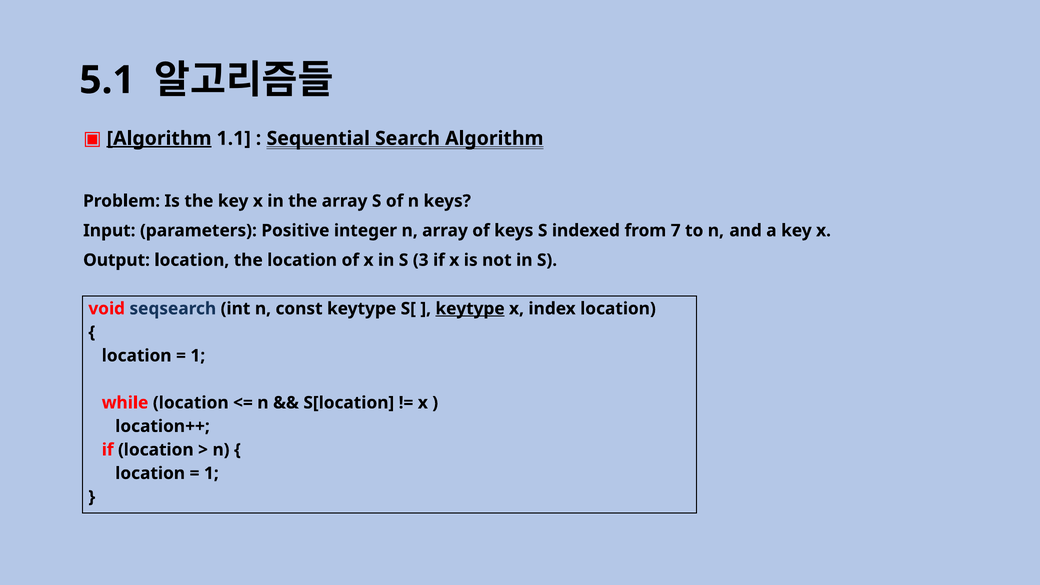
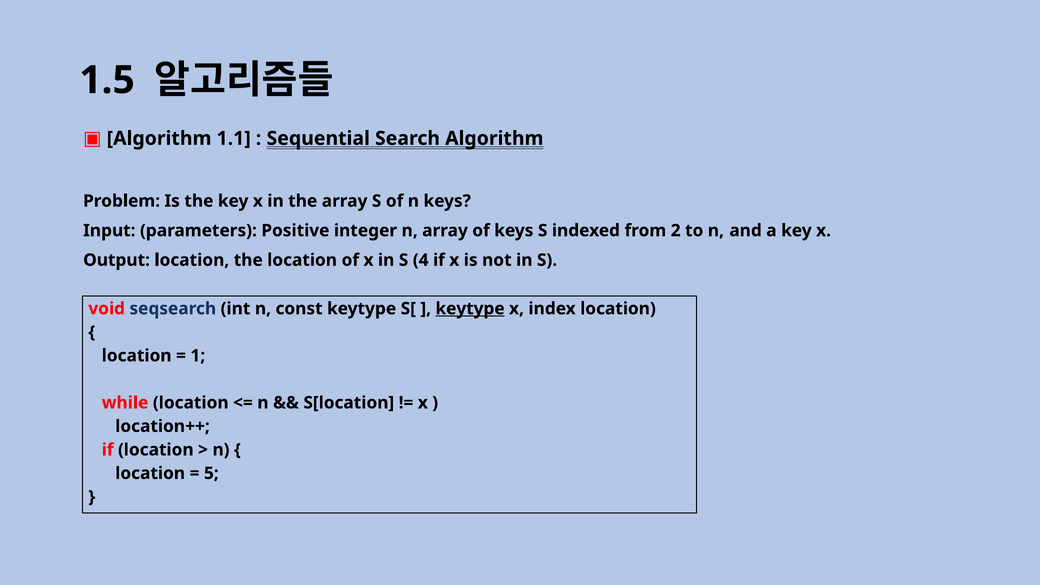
5.1: 5.1 -> 1.5 (107, 80)
Algorithm underline: present -> none (159, 138)
7: 7 -> 2 (676, 231)
3: 3 -> 4 (421, 260)
1: 1 -> 5 (211, 473)
